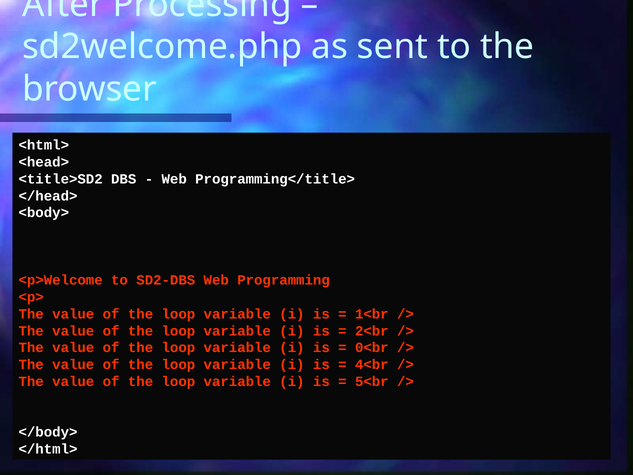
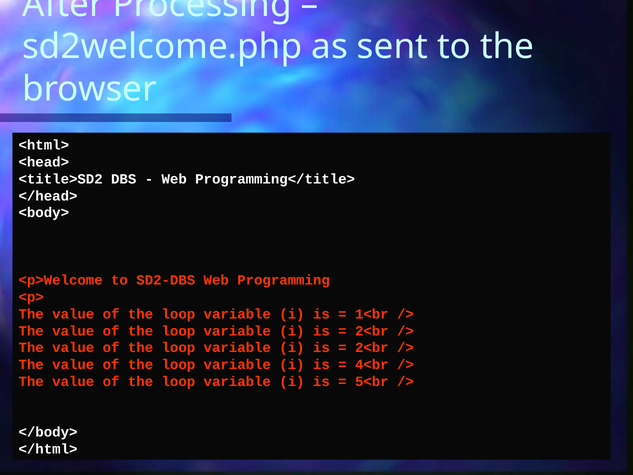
0<br: 0<br -> 2<br (372, 348)
